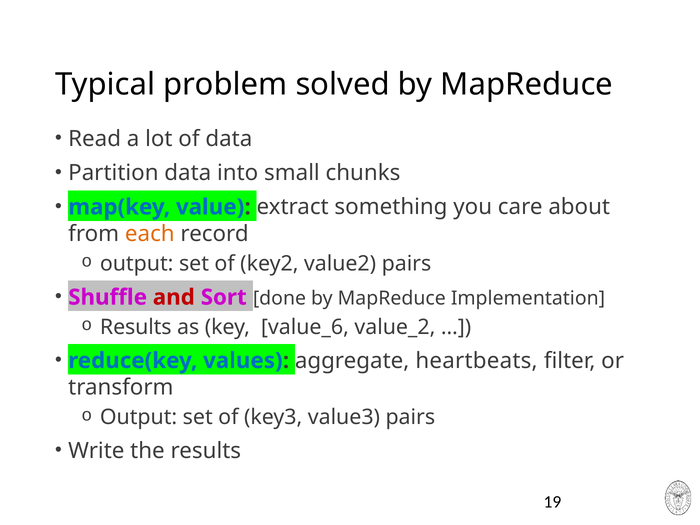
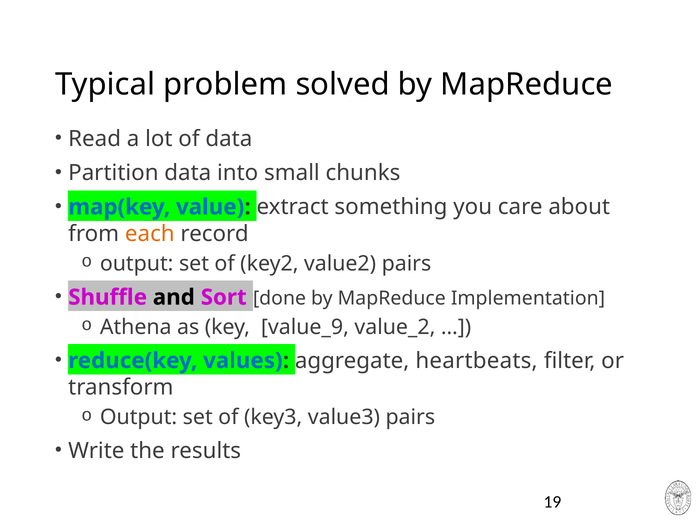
and colour: red -> black (174, 297)
Results: Results -> Athena (136, 327)
value_6: value_6 -> value_9 (305, 327)
